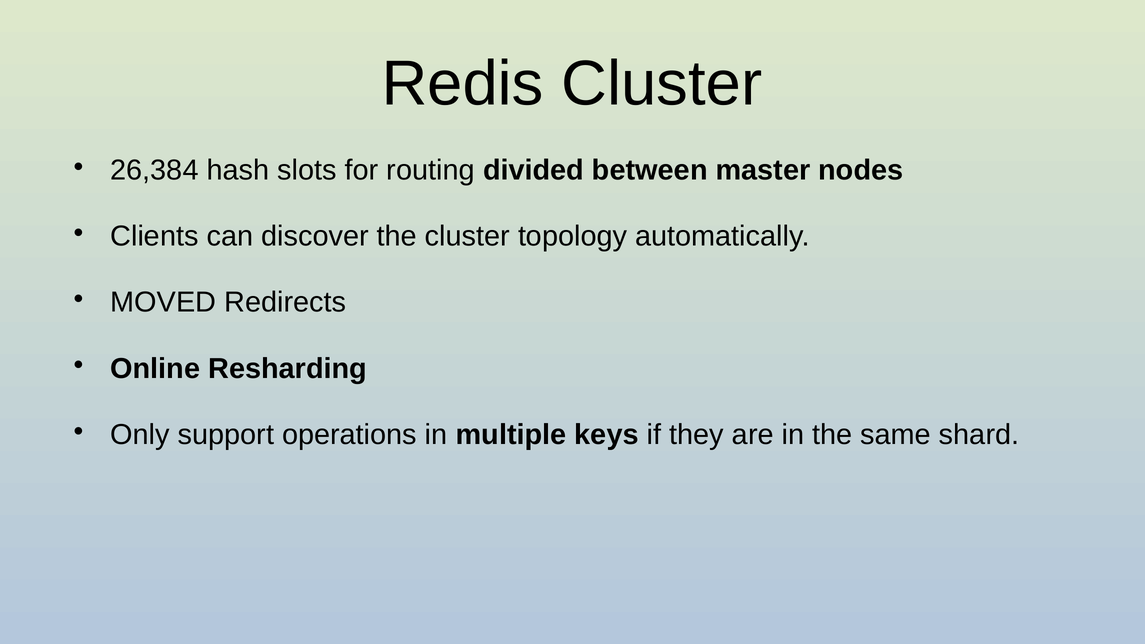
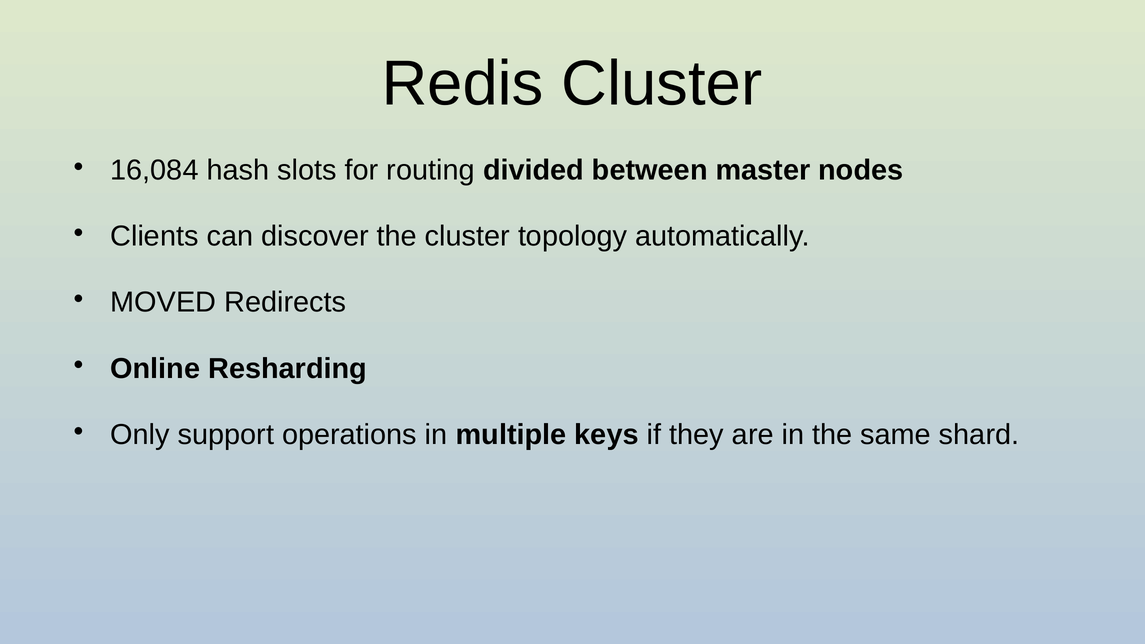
26,384: 26,384 -> 16,084 (154, 170)
